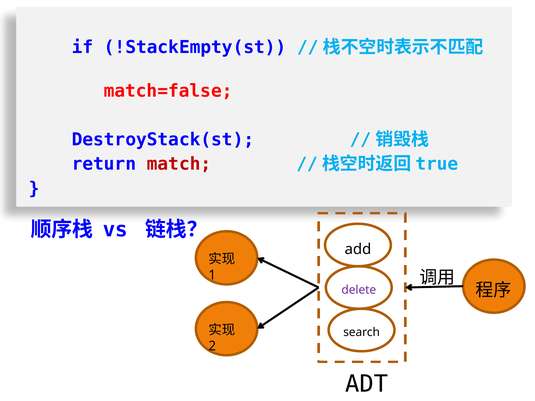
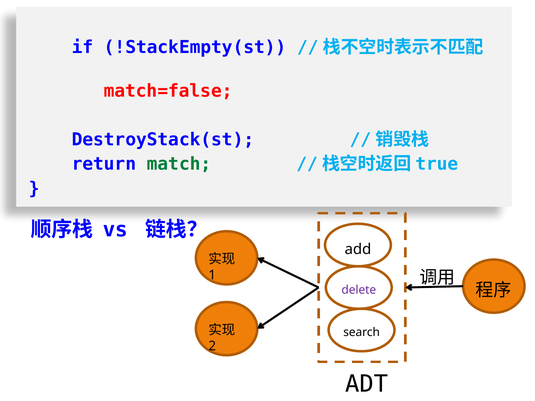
match colour: red -> green (179, 164)
